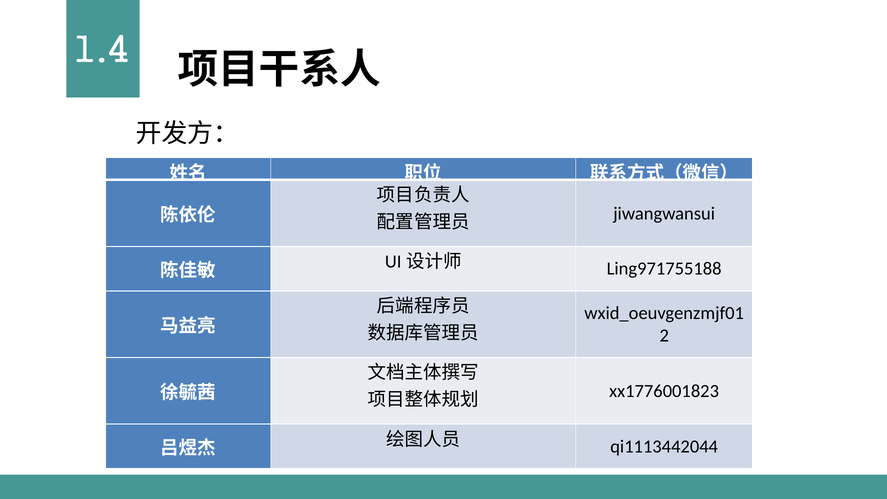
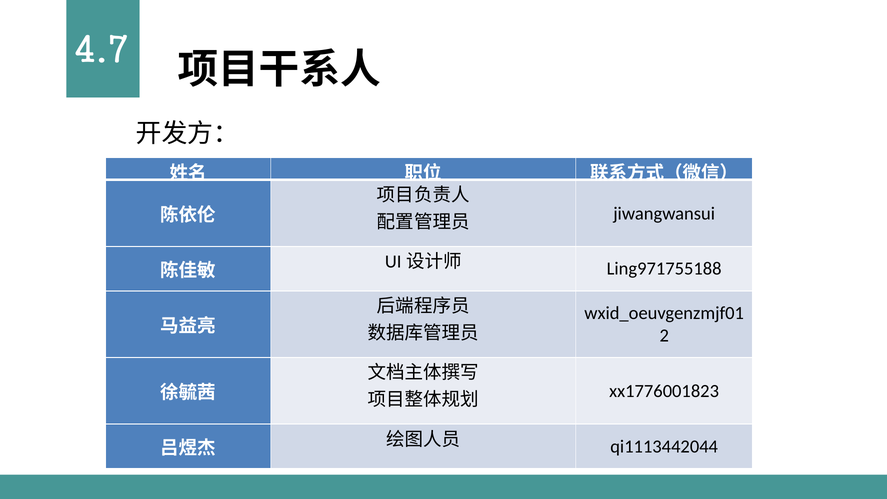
1.4: 1.4 -> 4.7 (102, 50)
